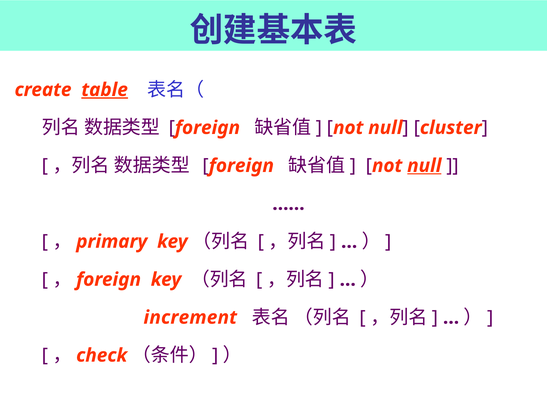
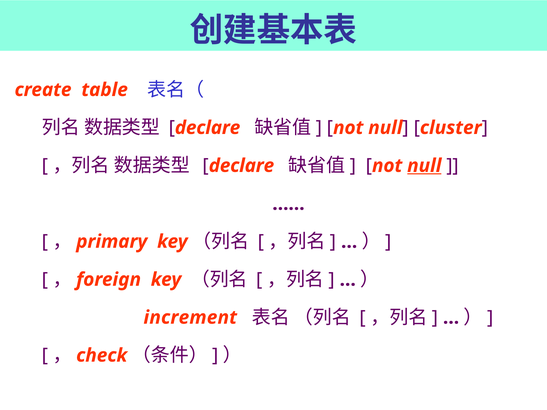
table underline: present -> none (105, 90)
foreign: foreign -> declare (208, 128)
foreign: foreign -> declare (241, 166)
